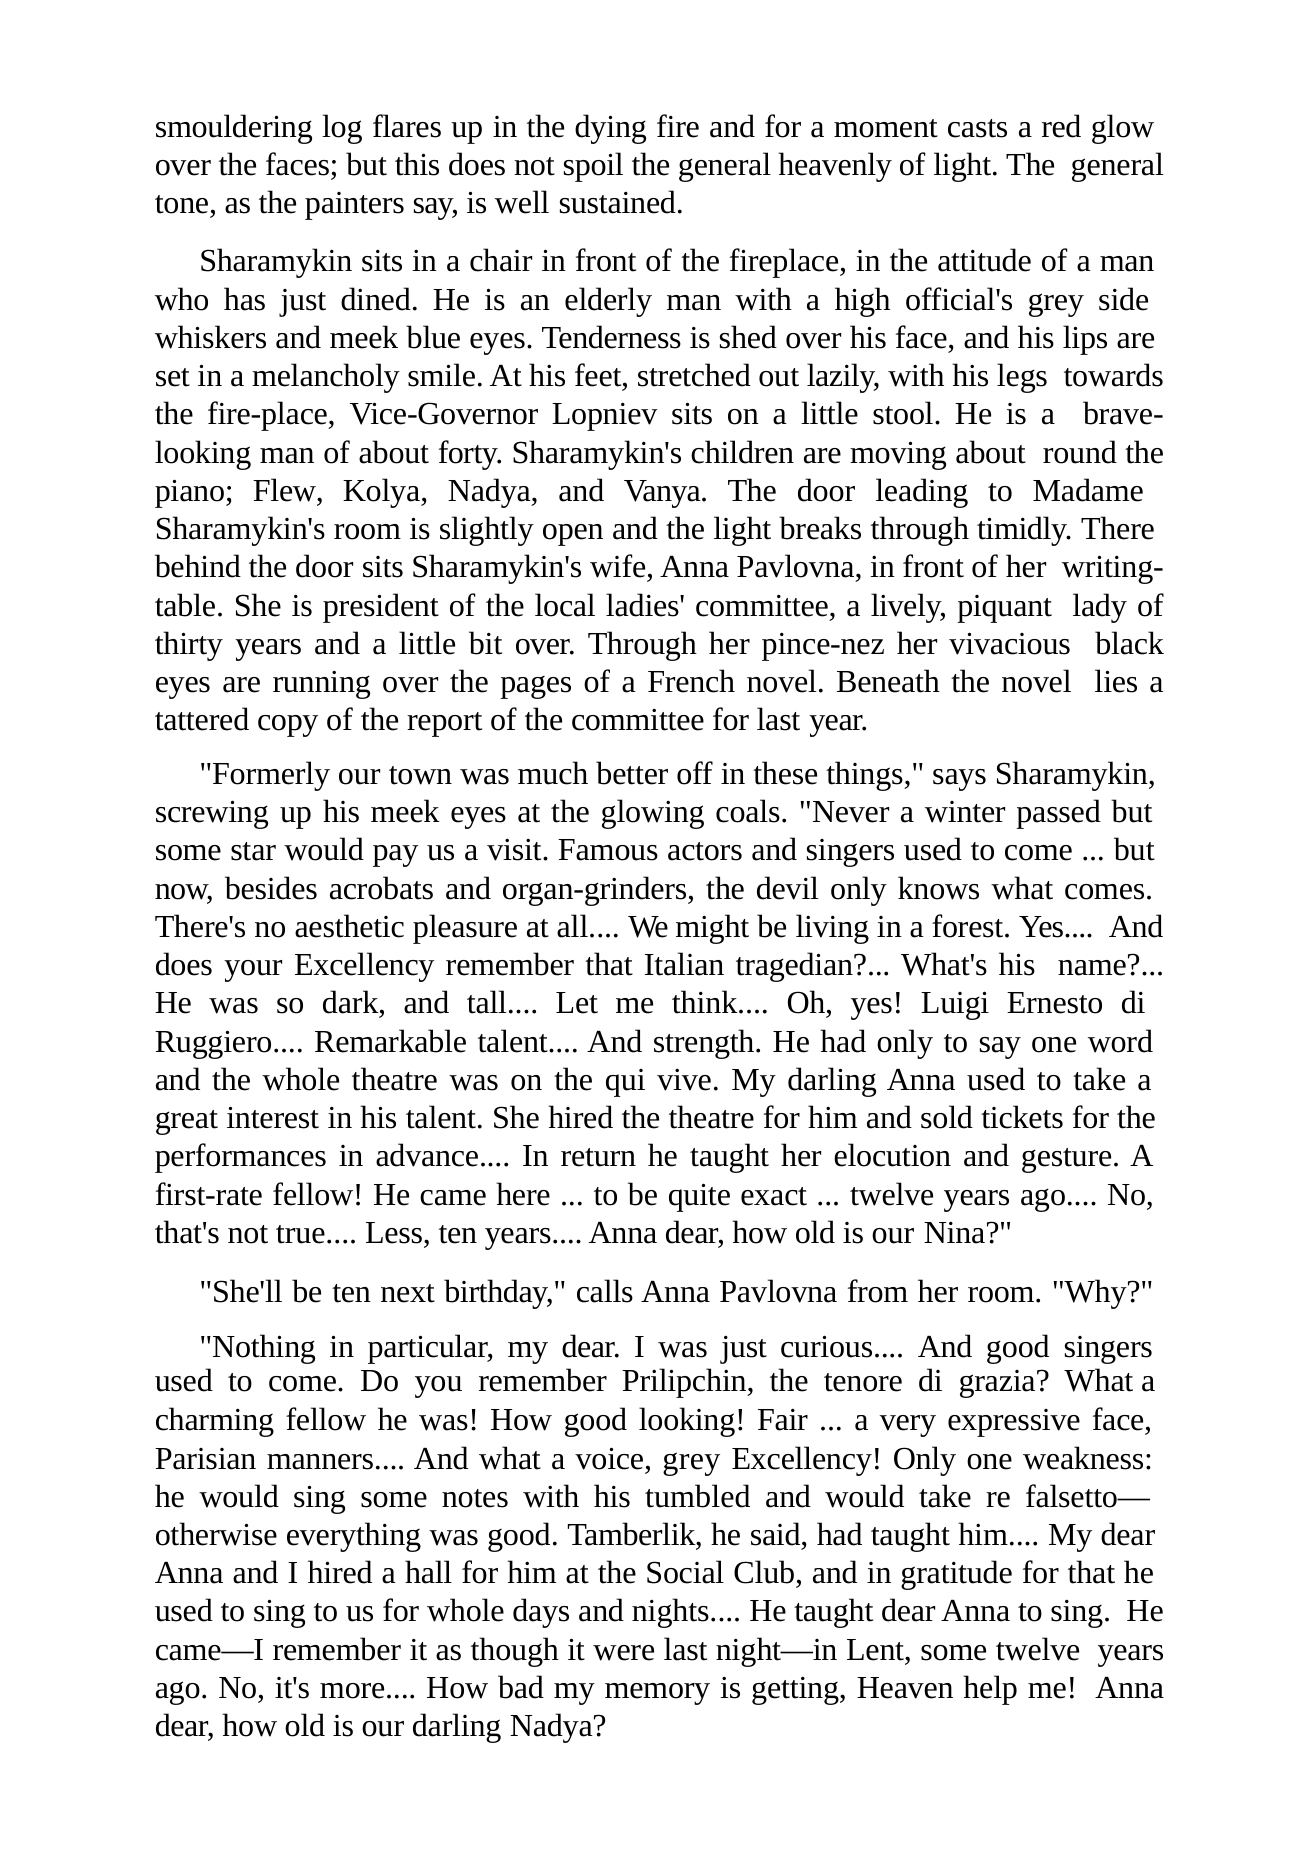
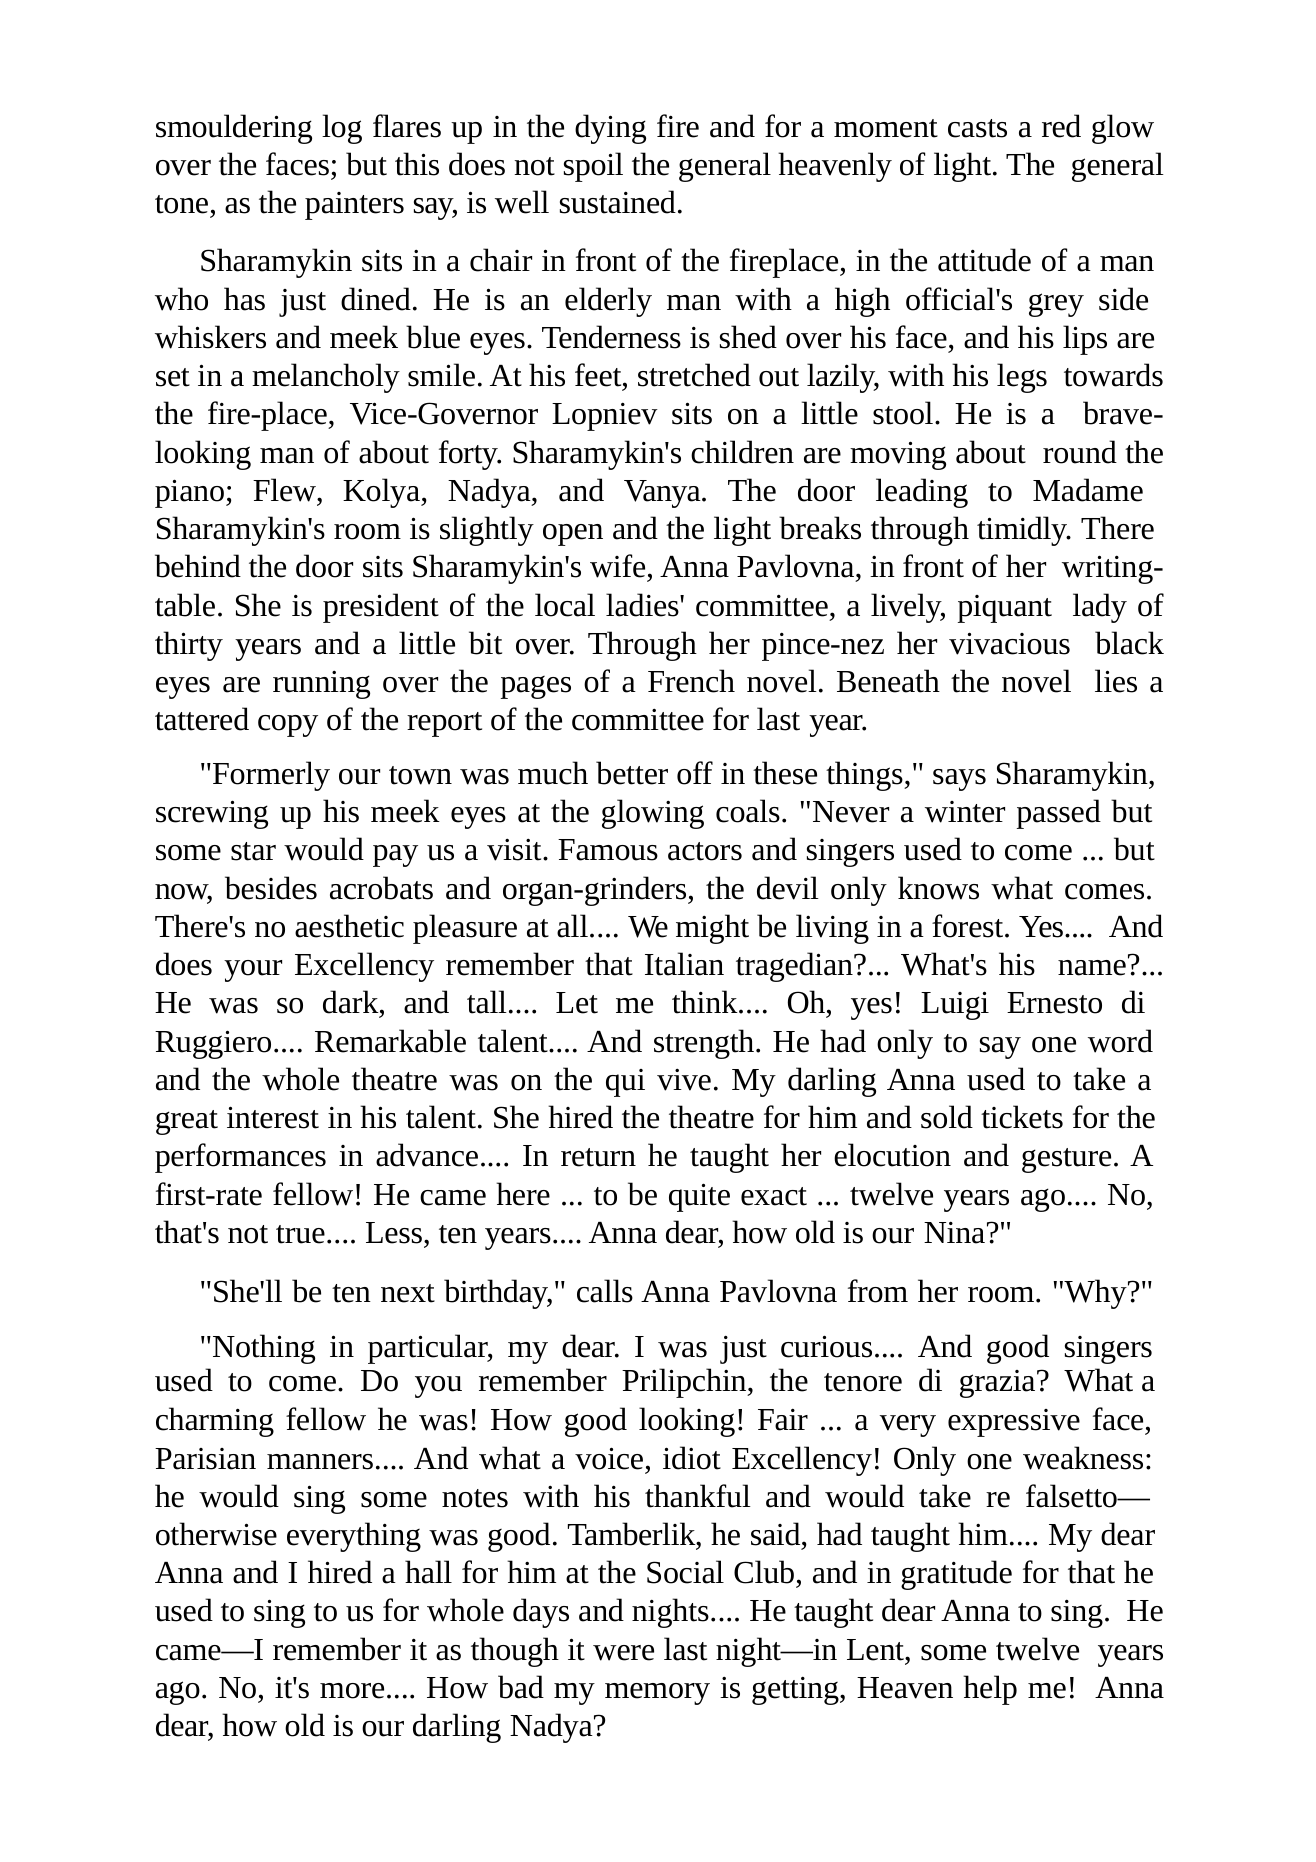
voice grey: grey -> idiot (692, 1459)
tumbled: tumbled -> thankful (698, 1497)
